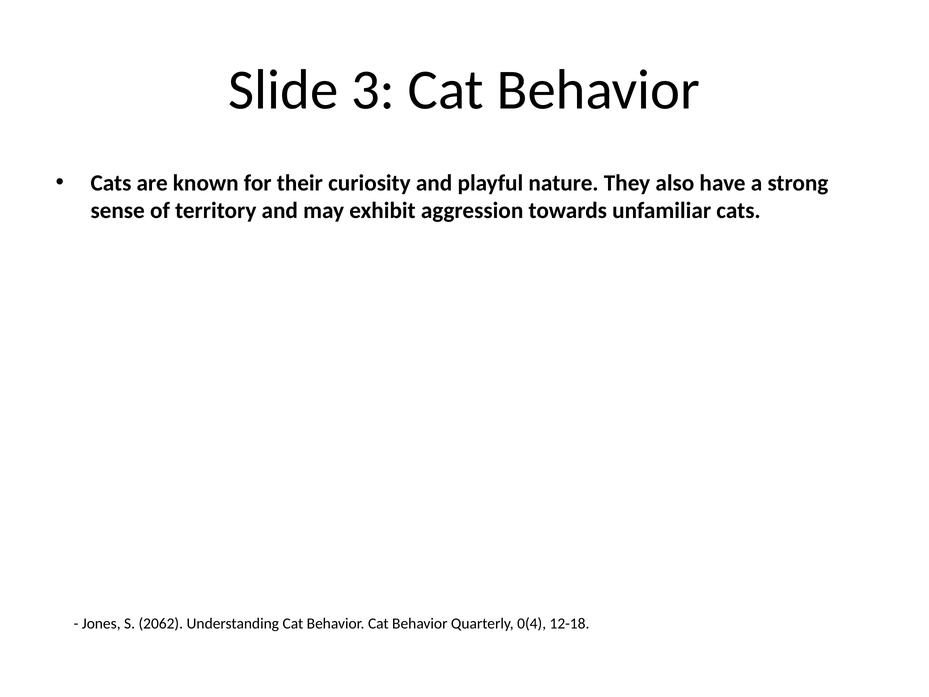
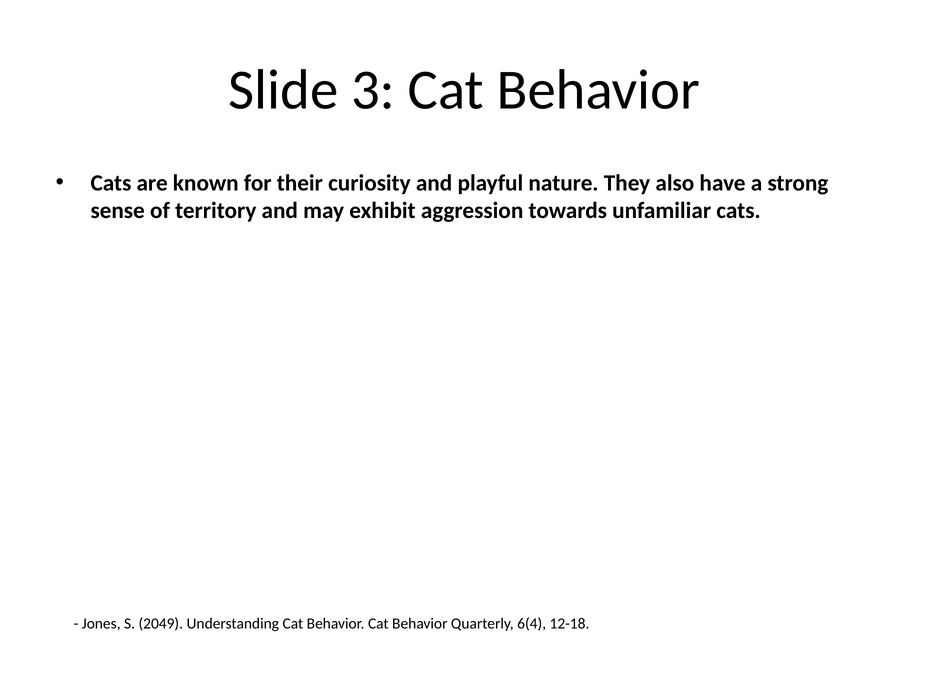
2062: 2062 -> 2049 (161, 623)
0(4: 0(4 -> 6(4 (532, 623)
